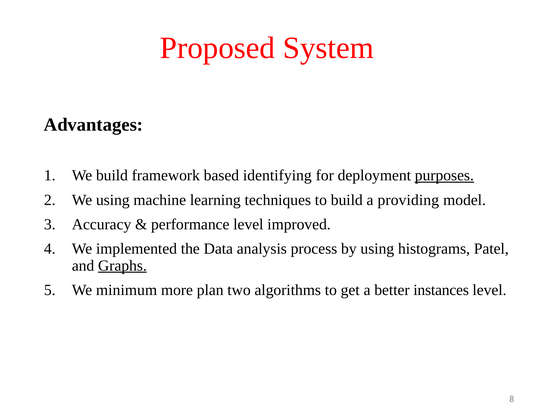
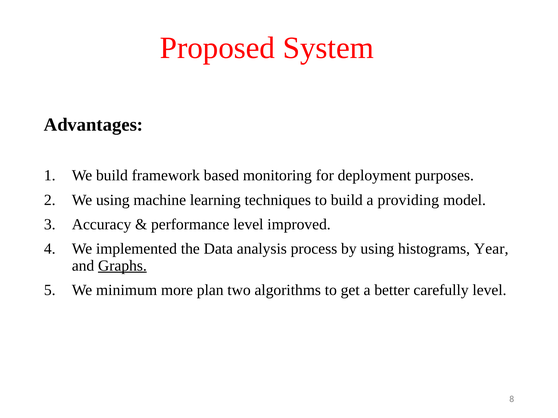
identifying: identifying -> monitoring (277, 176)
purposes underline: present -> none (444, 176)
Patel: Patel -> Year (491, 249)
instances: instances -> carefully (441, 290)
